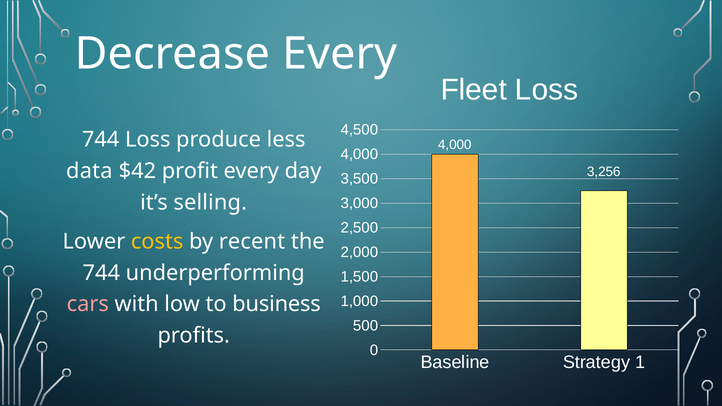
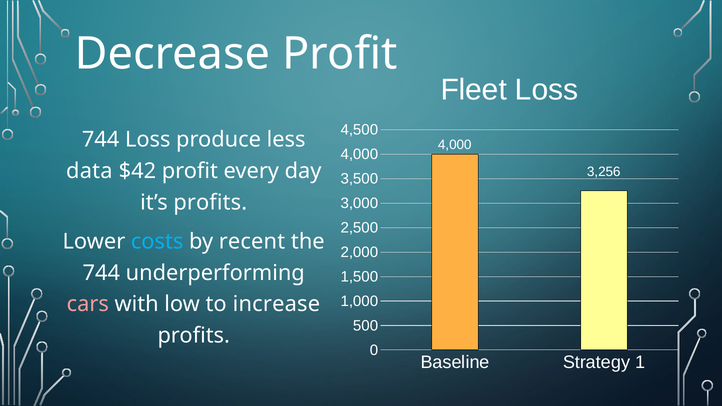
Decrease Every: Every -> Profit (340, 54)
it’s selling: selling -> profits (210, 203)
costs colour: yellow -> light blue (157, 242)
business: business -> increase (276, 304)
